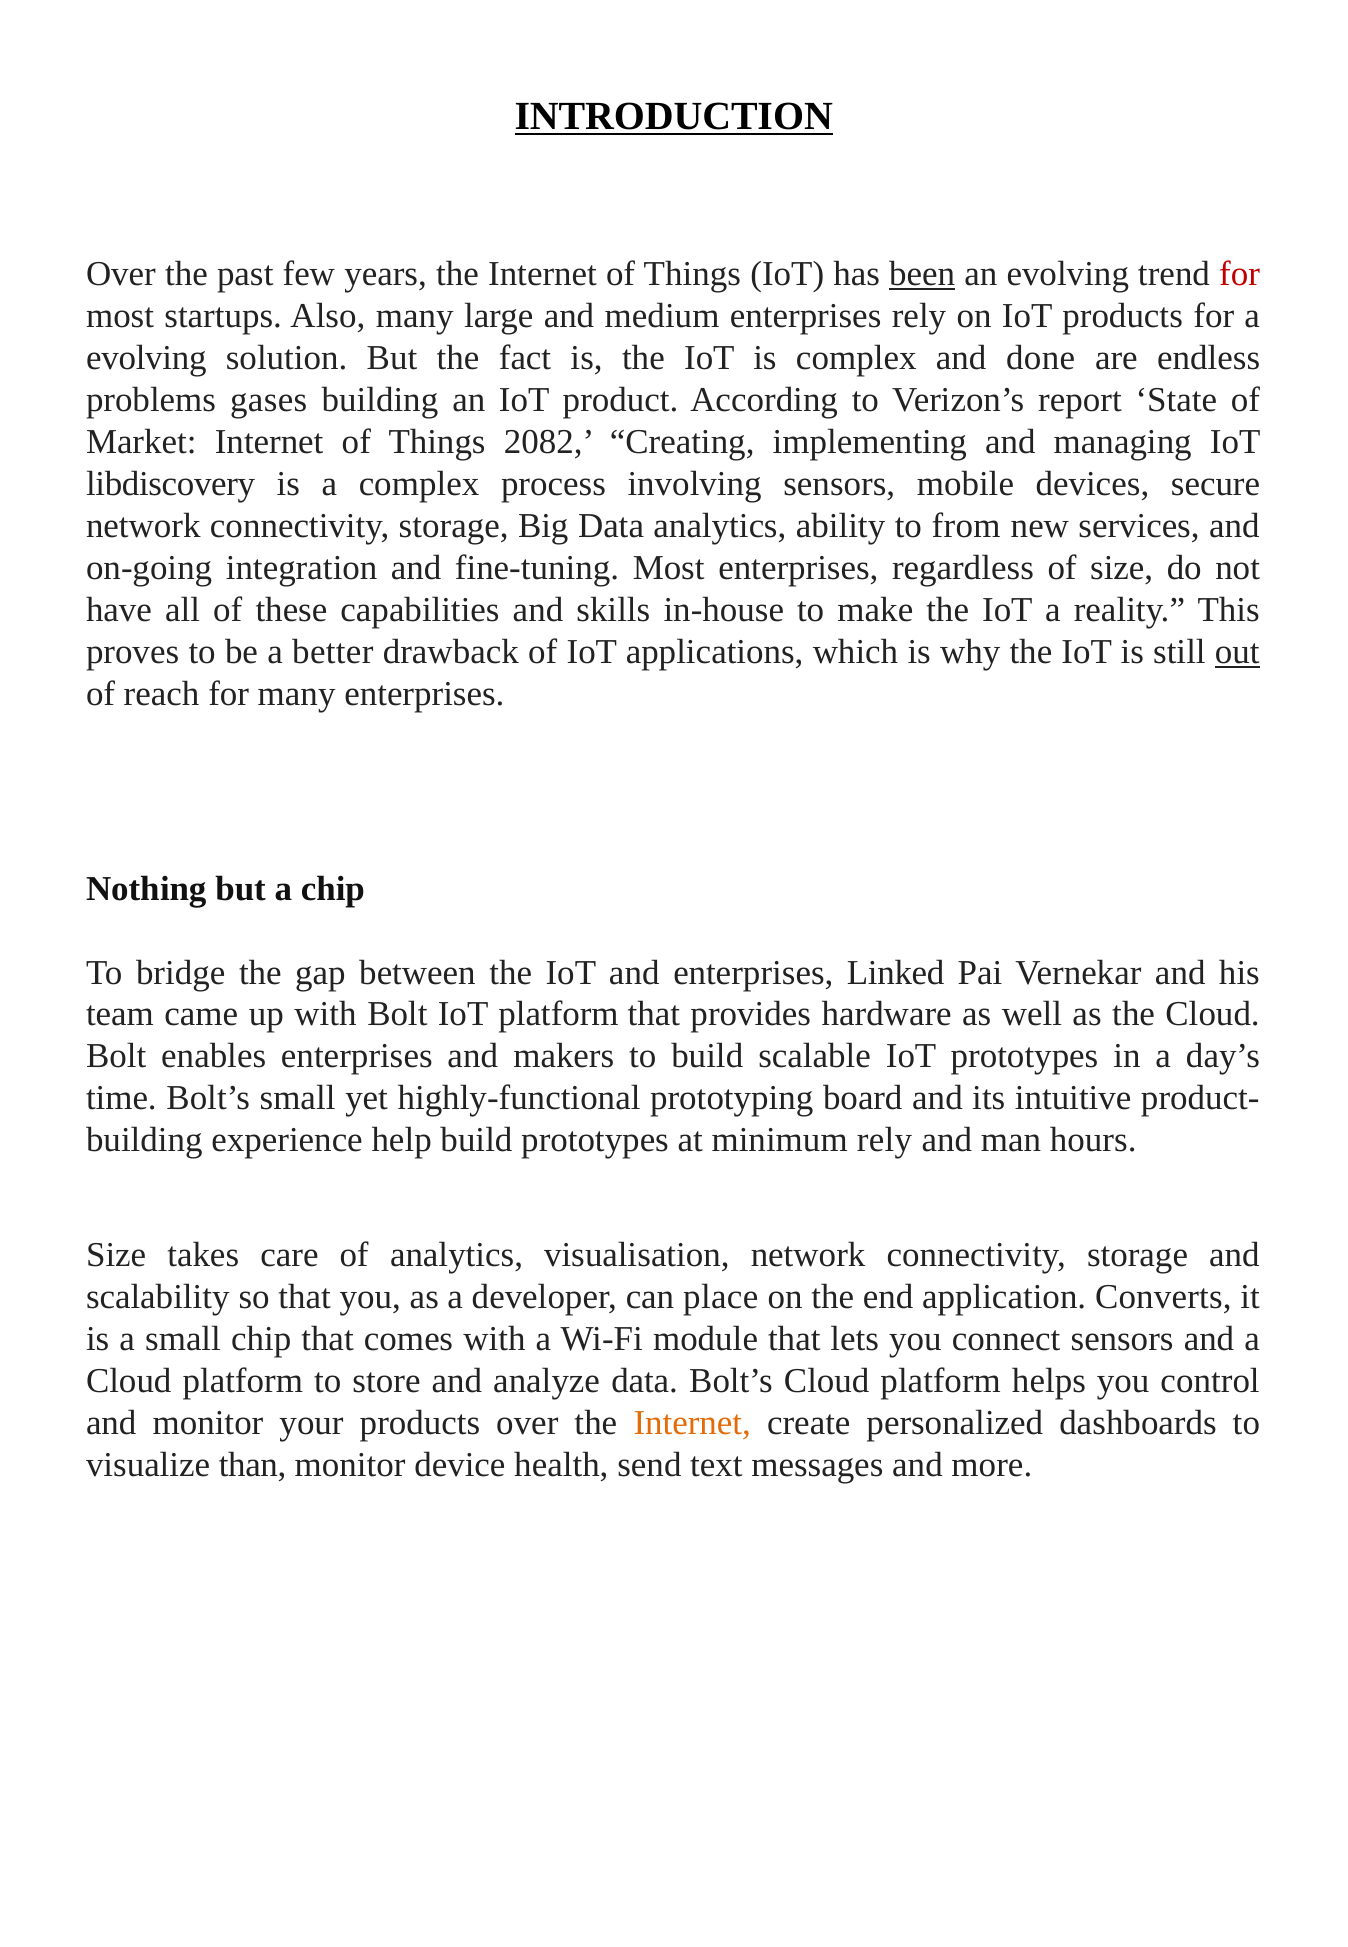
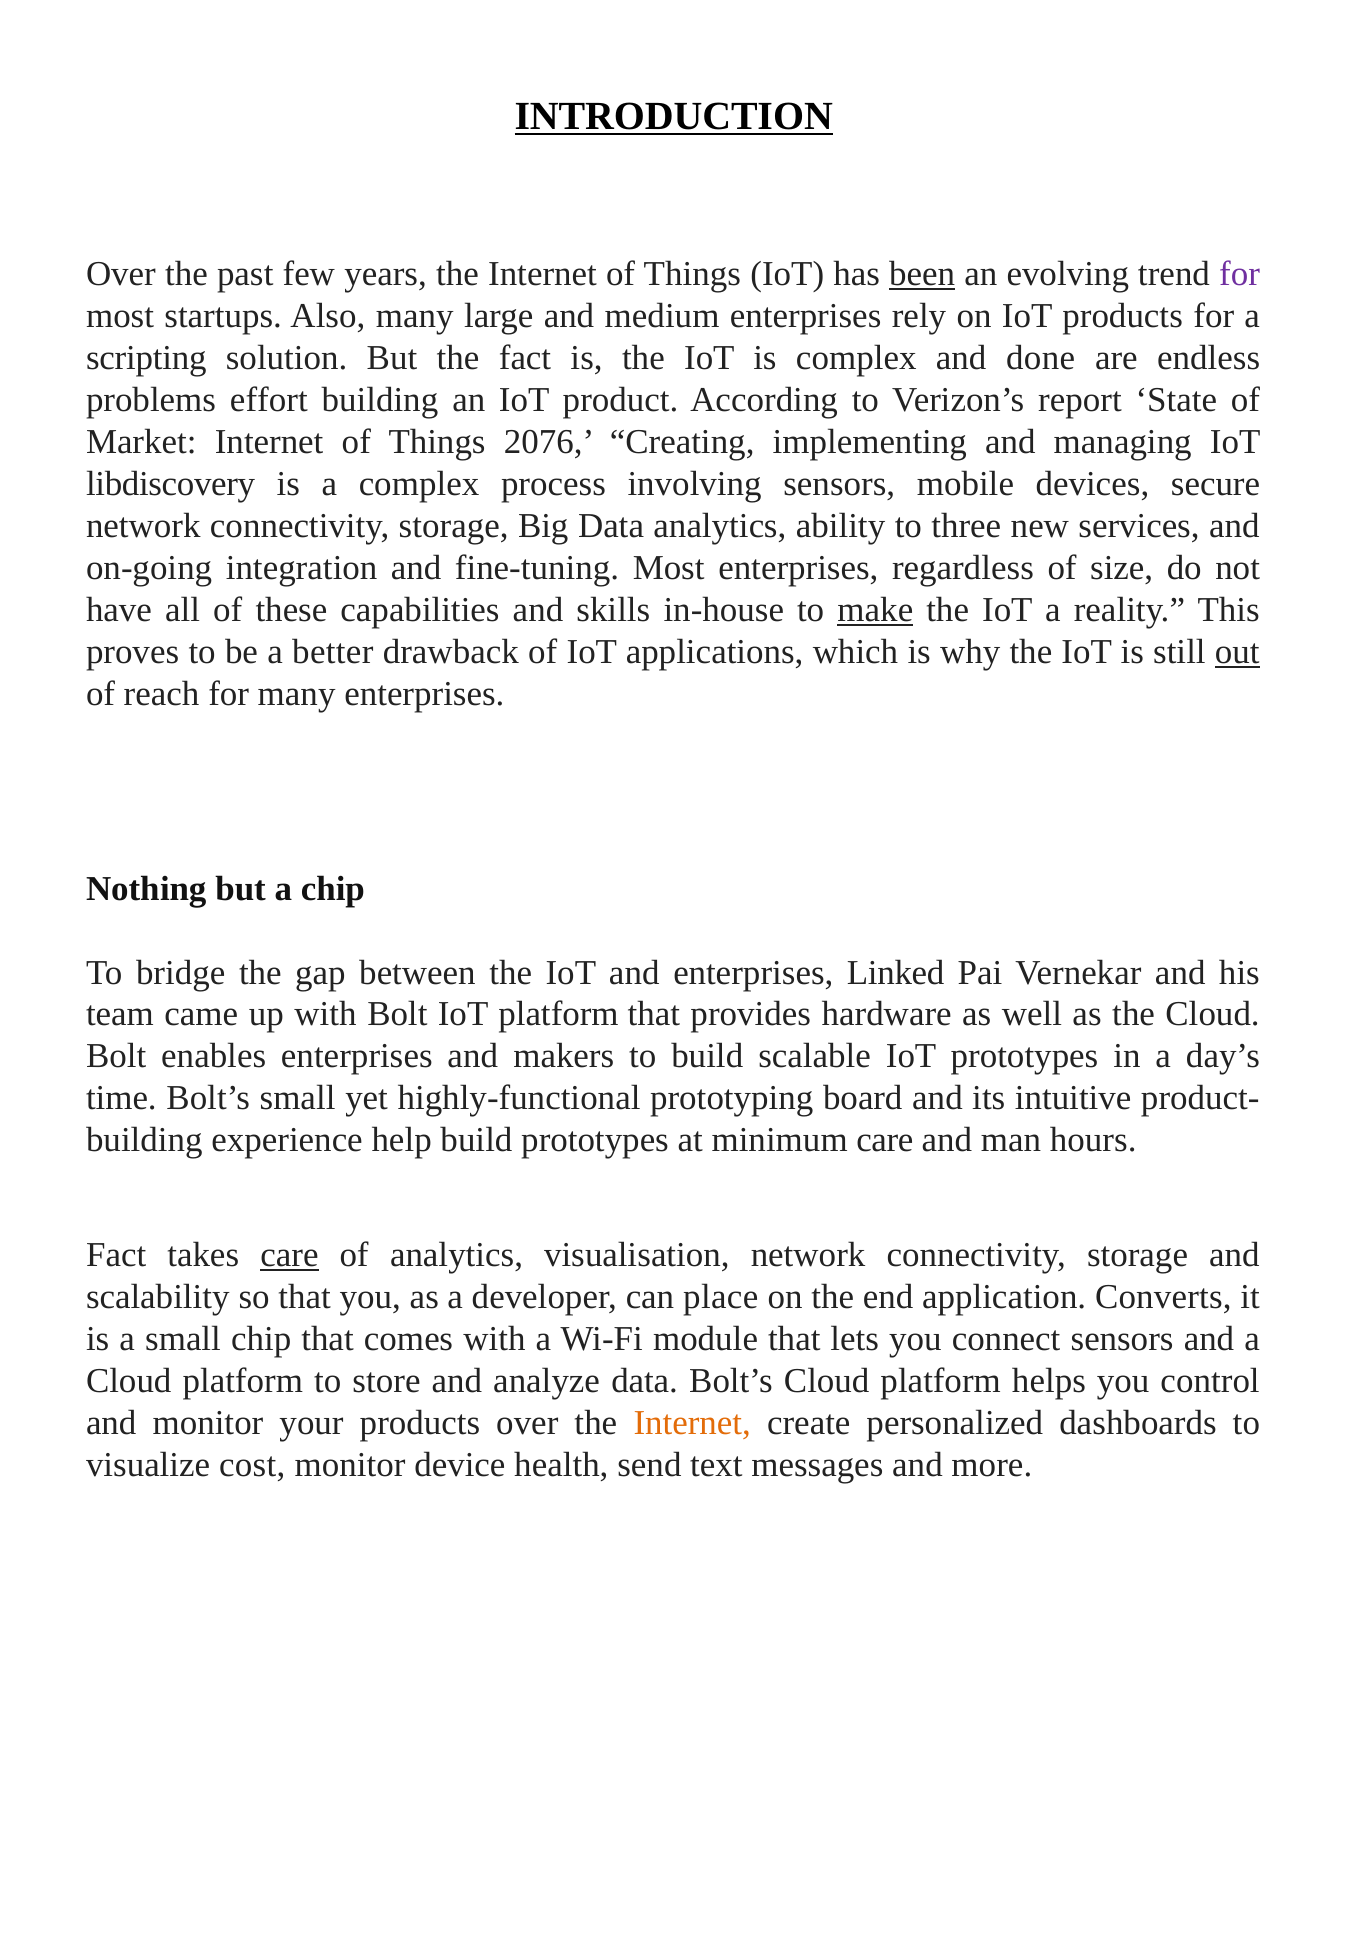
for colour: red -> purple (1240, 274)
evolving: evolving -> scripting (146, 358)
gases: gases -> effort (269, 400)
2082: 2082 -> 2076 (549, 442)
from: from -> three (966, 526)
make underline: none -> present (875, 610)
minimum rely: rely -> care (885, 1140)
Size: Size -> Fact (116, 1255)
care underline: none -> present (289, 1255)
than: than -> cost (252, 1465)
